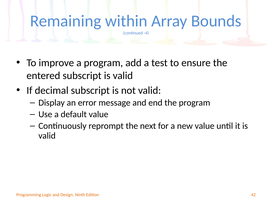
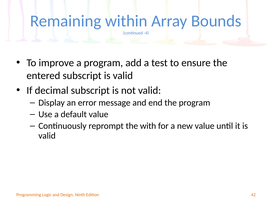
next: next -> with (148, 126)
